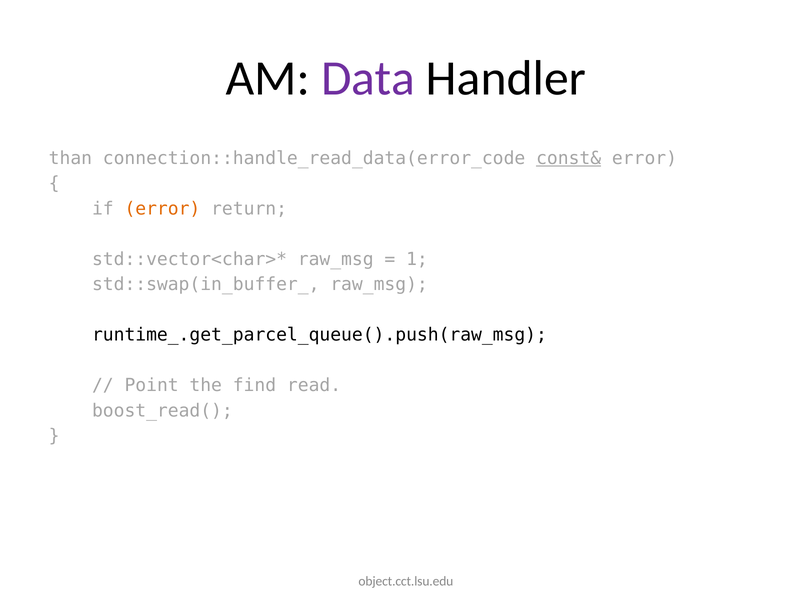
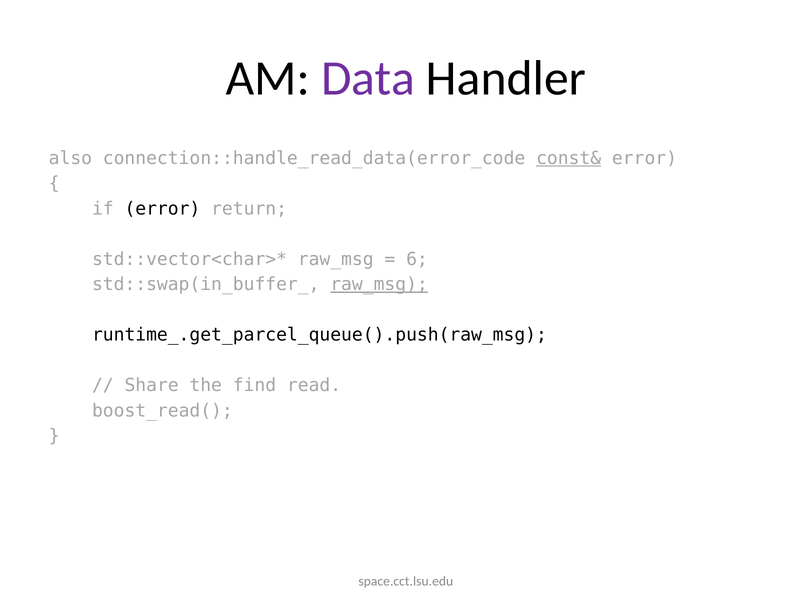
than: than -> also (70, 158)
error colour: orange -> black (162, 209)
1: 1 -> 6 (417, 259)
raw_msg underline: none -> present (379, 285)
Point: Point -> Share (152, 386)
object.cct.lsu.edu: object.cct.lsu.edu -> space.cct.lsu.edu (406, 581)
